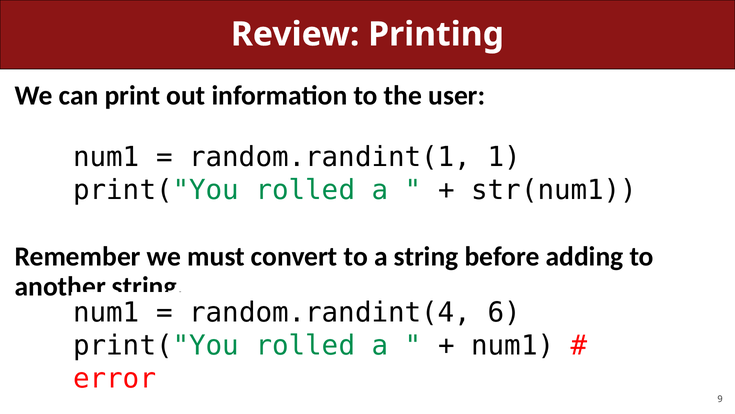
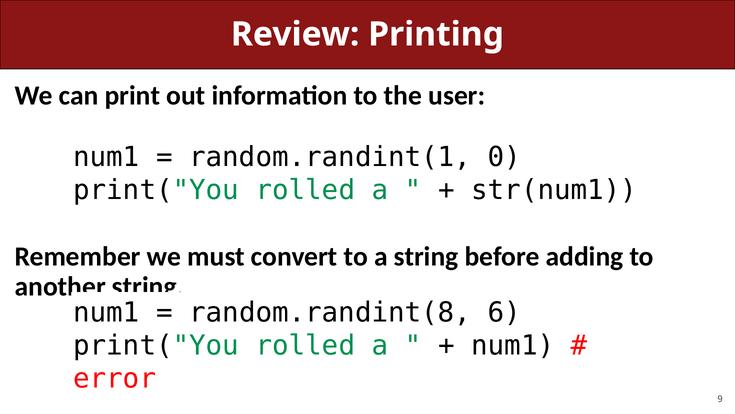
1: 1 -> 0 (504, 157)
random.randint(4: random.randint(4 -> random.randint(8 (330, 312)
